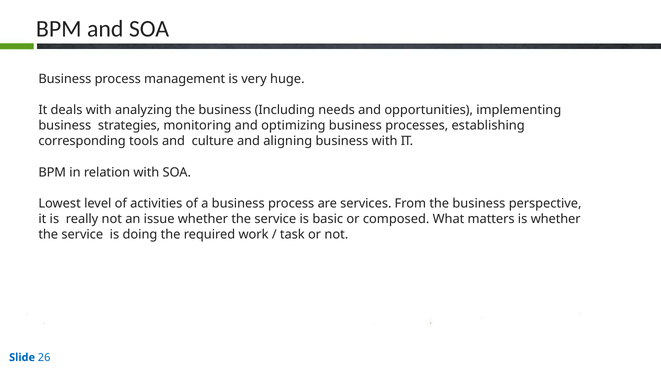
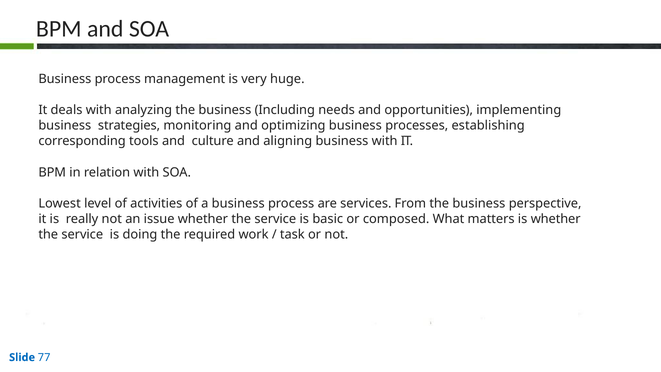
26: 26 -> 77 (44, 357)
